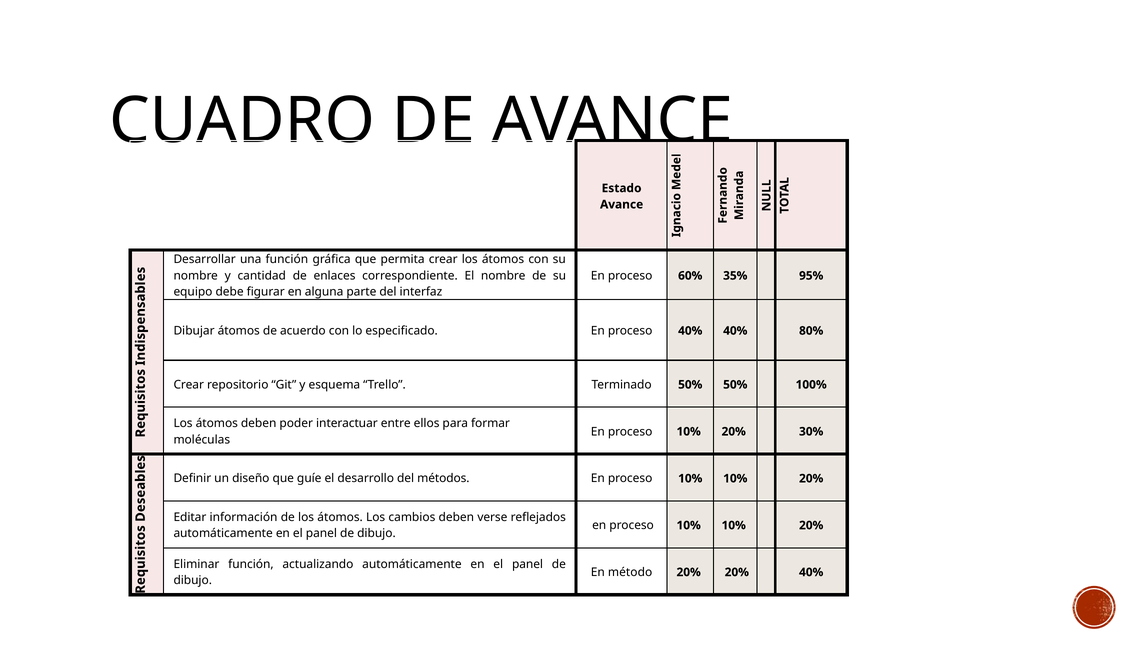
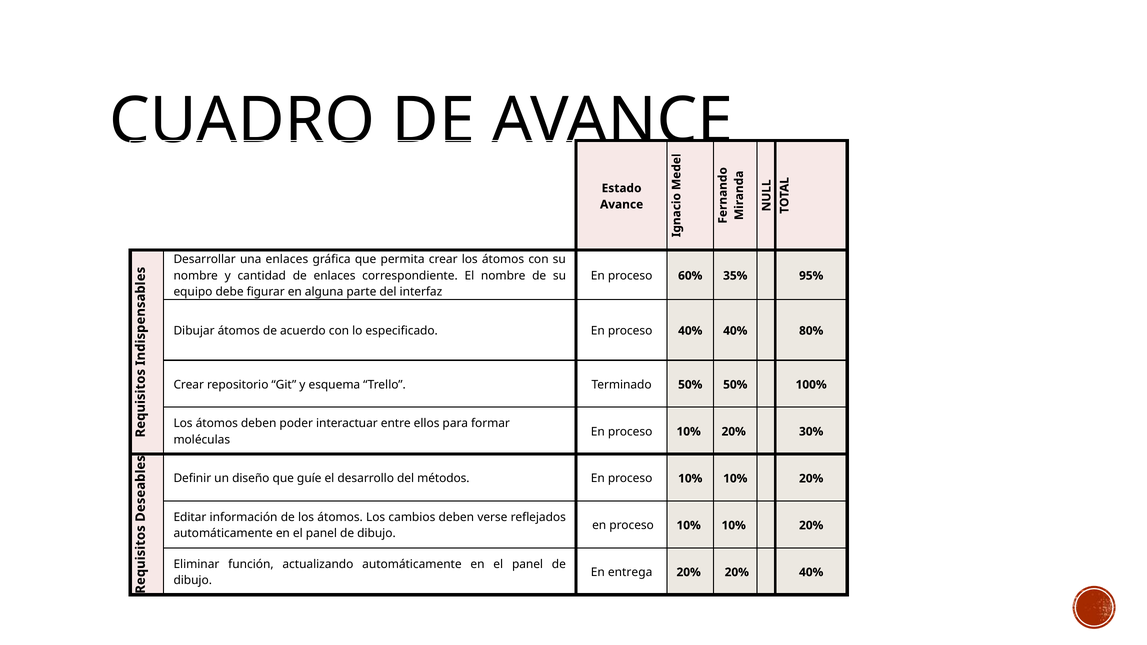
una función: función -> enlaces (287, 260)
método: método -> entrega (630, 572)
